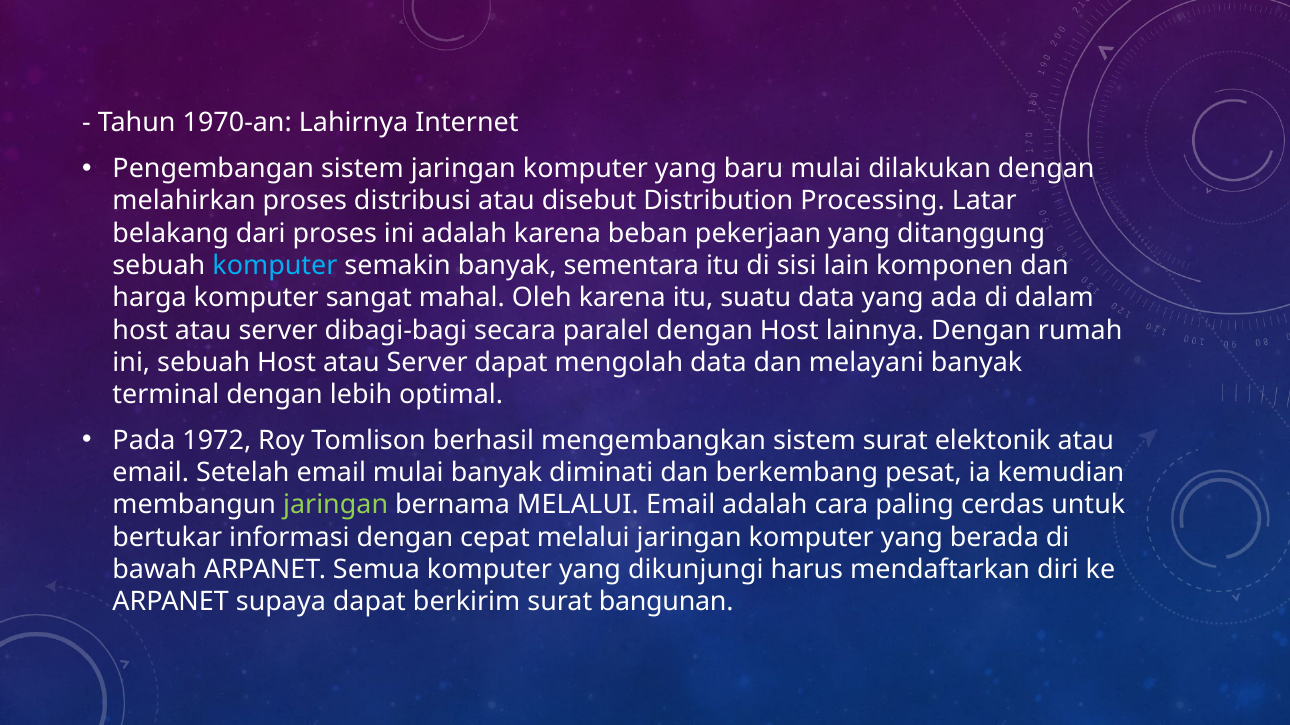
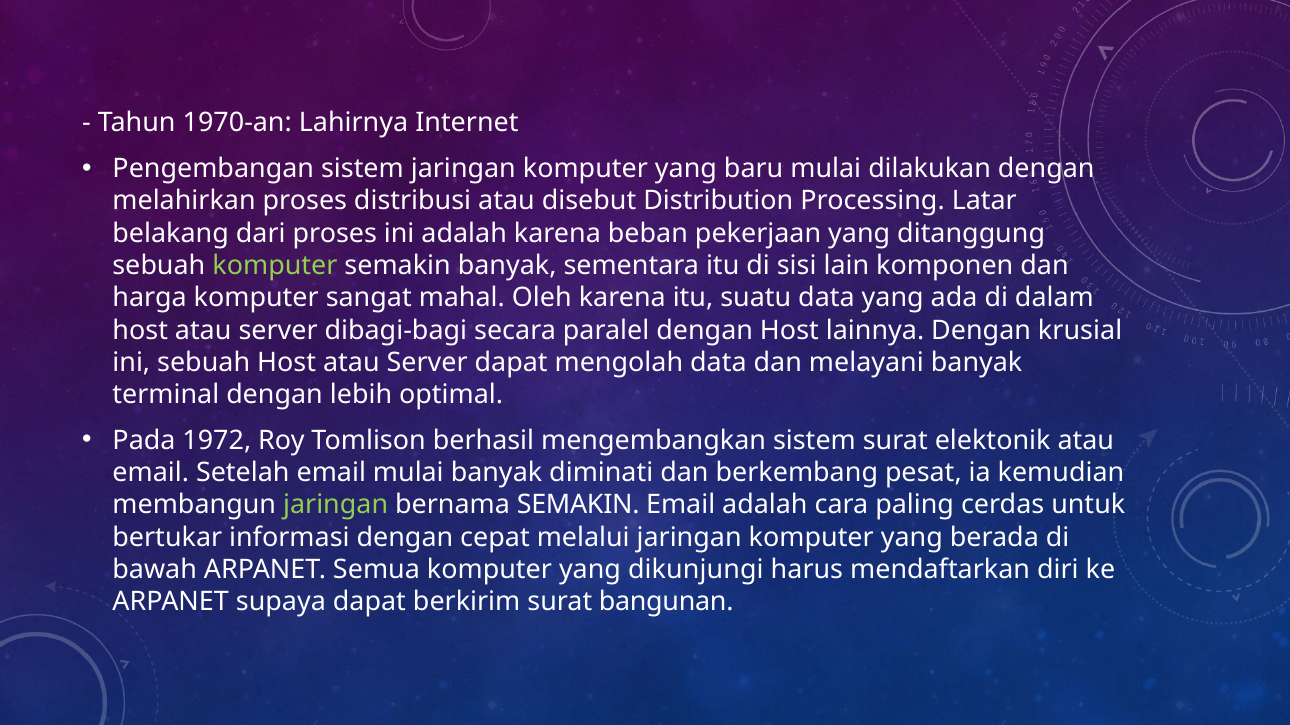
komputer colour: light blue -> light green (275, 266)
rumah: rumah -> krusial (1080, 330)
bernama MELALUI: MELALUI -> SEMAKIN (578, 505)
